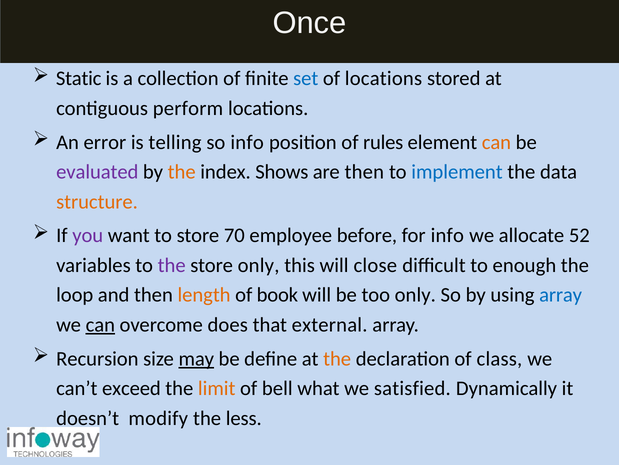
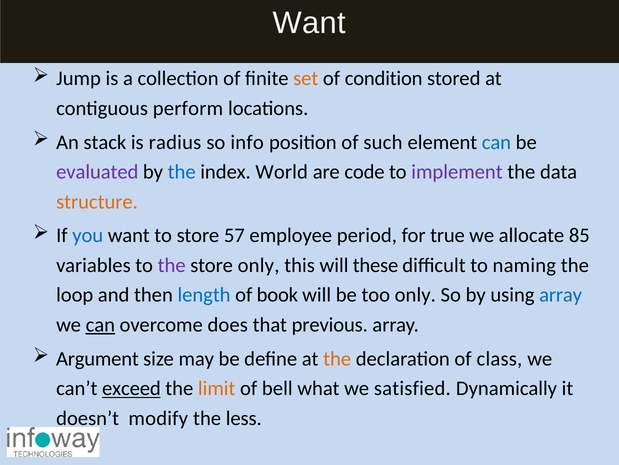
Once: Once -> Want (309, 23)
Static: Static -> Jump (79, 79)
set colour: blue -> orange (306, 79)
of locations: locations -> condition (384, 79)
error: error -> stack (105, 142)
telling: telling -> radius (175, 142)
rules: rules -> such (383, 142)
can colour: orange -> blue (496, 142)
the colour: orange -> blue (182, 172)
Shows: Shows -> World (282, 172)
are then: then -> code (364, 172)
implement colour: blue -> purple (457, 172)
you colour: purple -> blue (88, 235)
70: 70 -> 57 (234, 235)
before: before -> period (367, 235)
for info: info -> true (448, 235)
52: 52 -> 85 (579, 235)
close: close -> these (376, 265)
enough: enough -> naming (524, 265)
length colour: orange -> blue (204, 295)
external: external -> previous (330, 324)
Recursion: Recursion -> Argument (97, 358)
may underline: present -> none (196, 358)
exceed underline: none -> present (131, 388)
